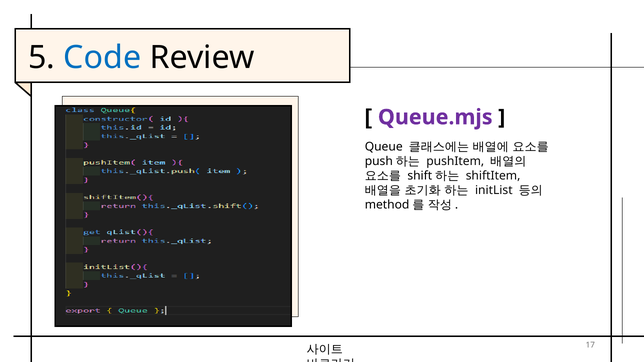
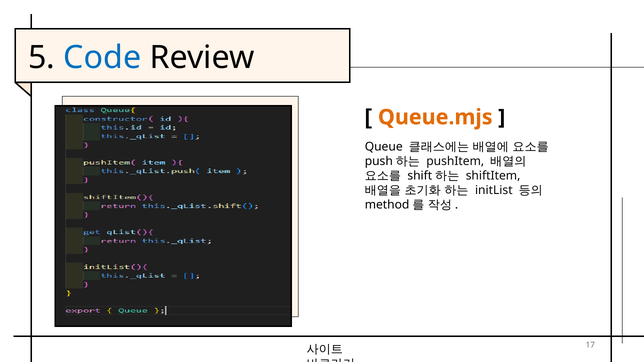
Queue.mjs colour: purple -> orange (435, 117)
